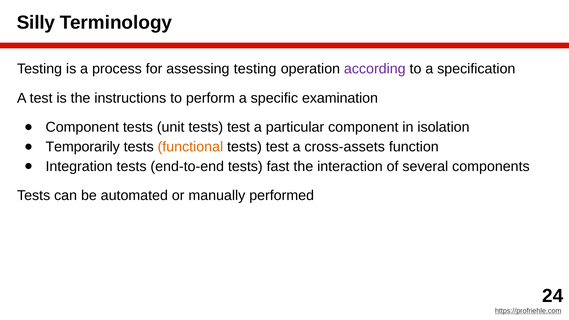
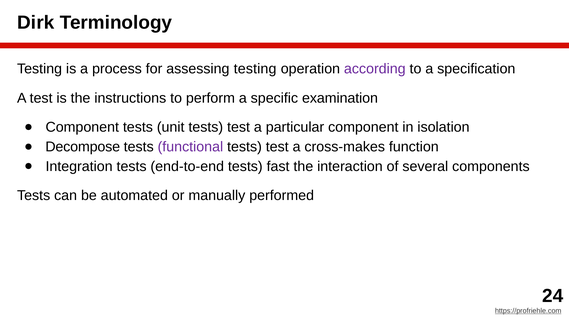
Silly: Silly -> Dirk (36, 23)
Temporarily: Temporarily -> Decompose (83, 147)
functional colour: orange -> purple (190, 147)
cross-assets: cross-assets -> cross-makes (345, 147)
